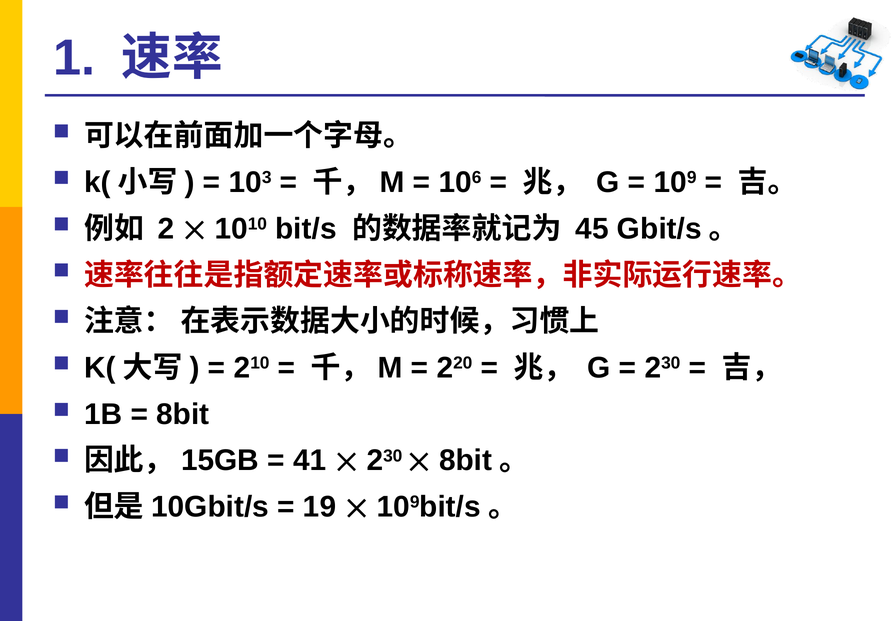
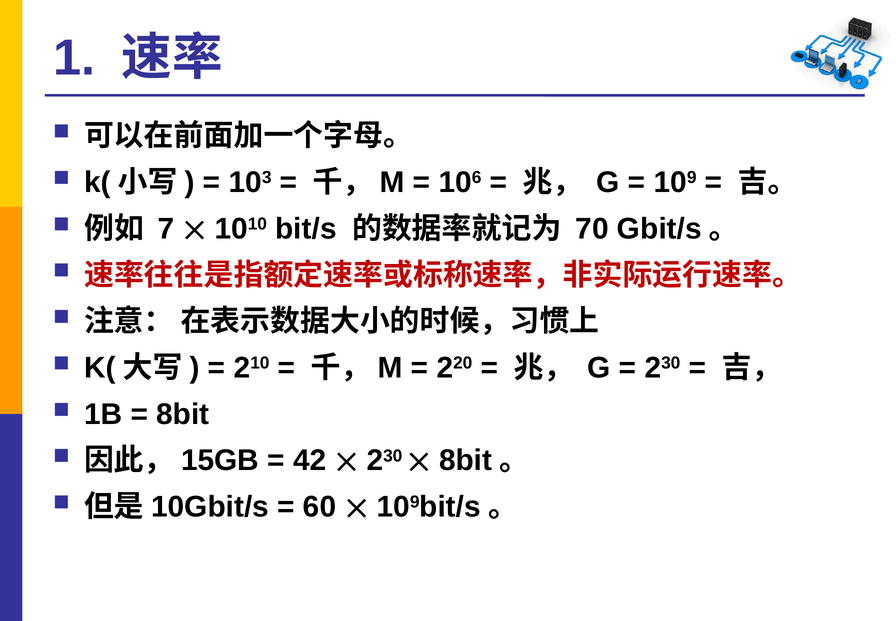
2: 2 -> 7 (166, 229)
45: 45 -> 70 (592, 229)
41: 41 -> 42 (310, 460)
19: 19 -> 60 (320, 506)
